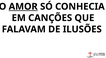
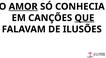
QUE underline: none -> present (84, 18)
